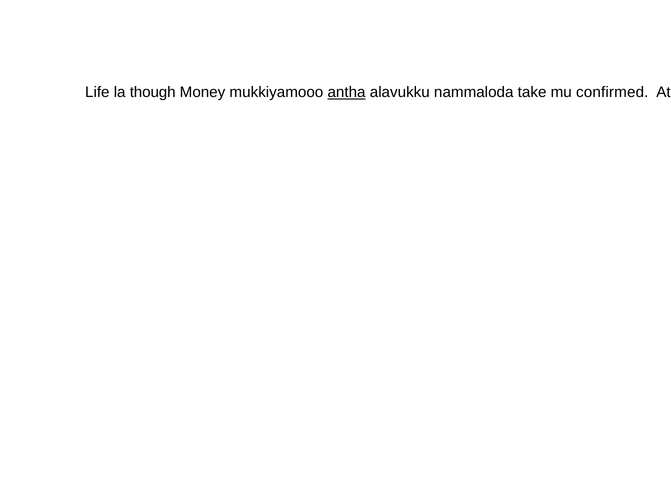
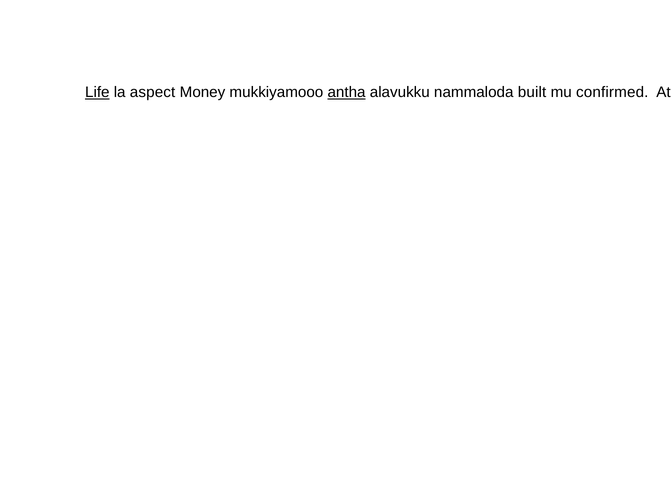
Life underline: none -> present (97, 92)
though: though -> aspect (153, 92)
take: take -> built (532, 92)
